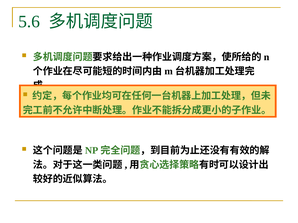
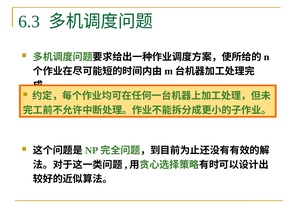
5.6: 5.6 -> 6.3 (29, 22)
